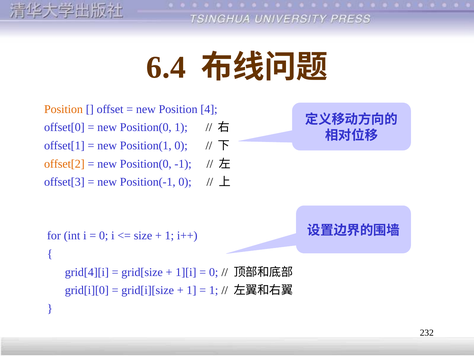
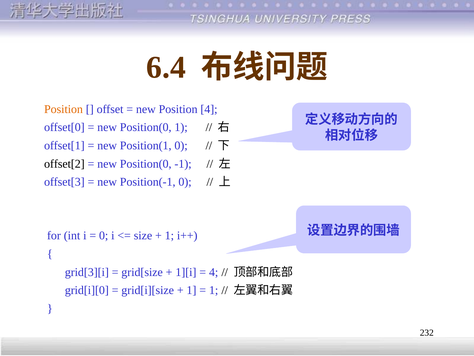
offset[2 colour: orange -> black (64, 164)
grid[4][i: grid[4][i -> grid[3][i (87, 272)
0: 0 -> 4 (214, 272)
